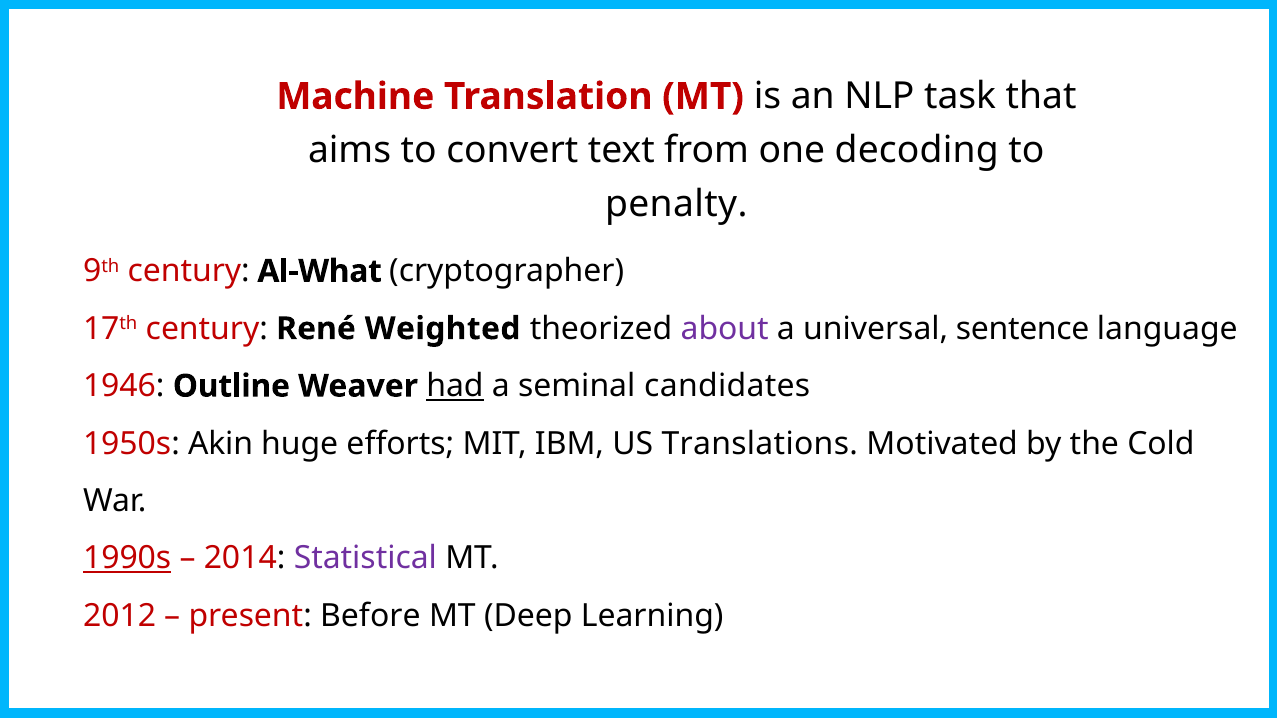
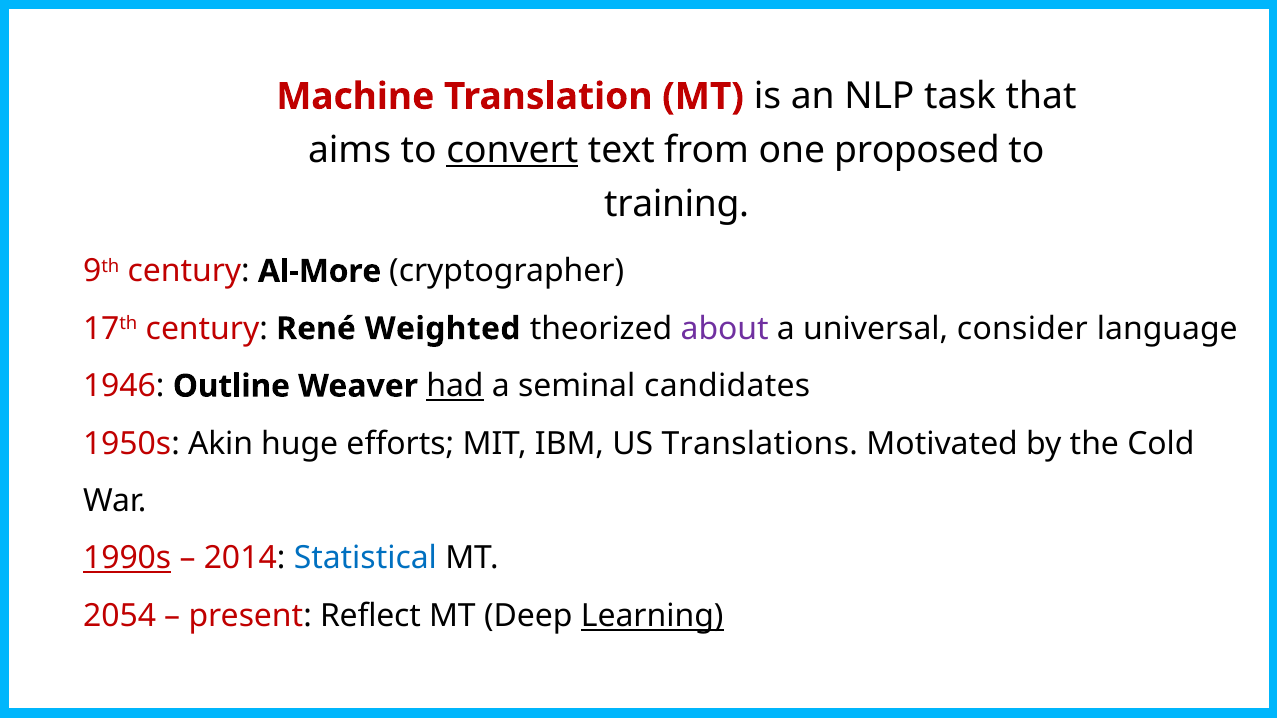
convert underline: none -> present (512, 150)
decoding: decoding -> proposed (917, 150)
penalty: penalty -> training (677, 204)
Al-What: Al-What -> Al-More (320, 271)
sentence: sentence -> consider (1022, 329)
Statistical colour: purple -> blue (365, 559)
2012: 2012 -> 2054 (120, 616)
Before: Before -> Reflect (370, 616)
Learning underline: none -> present (652, 616)
